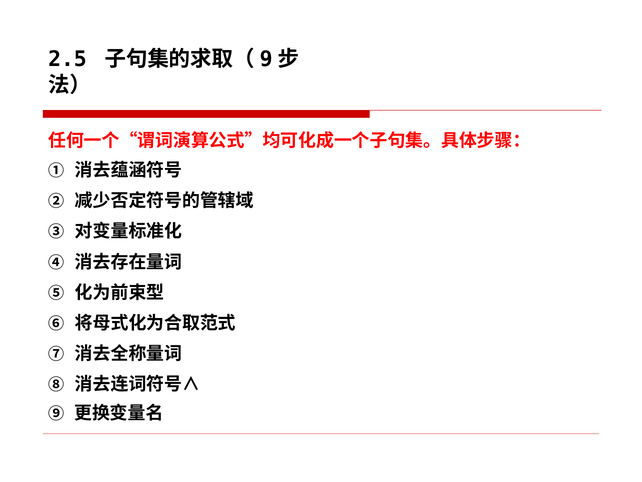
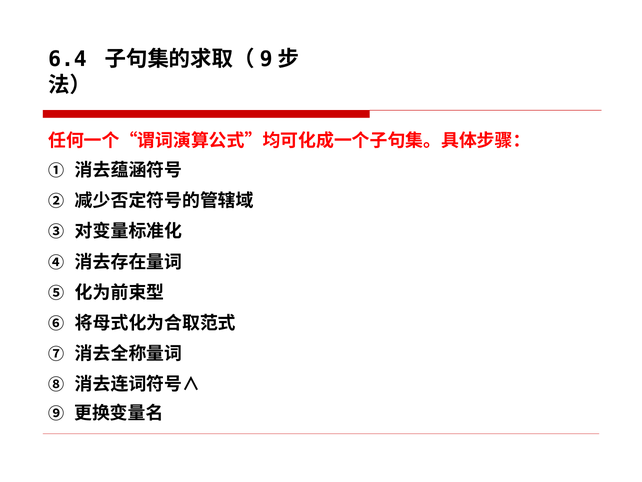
2.5: 2.5 -> 6.4 (67, 59)
